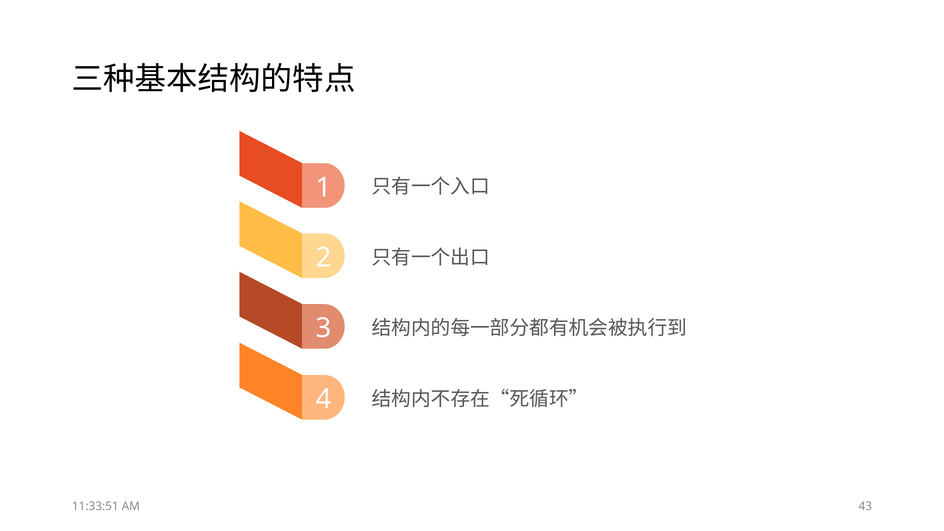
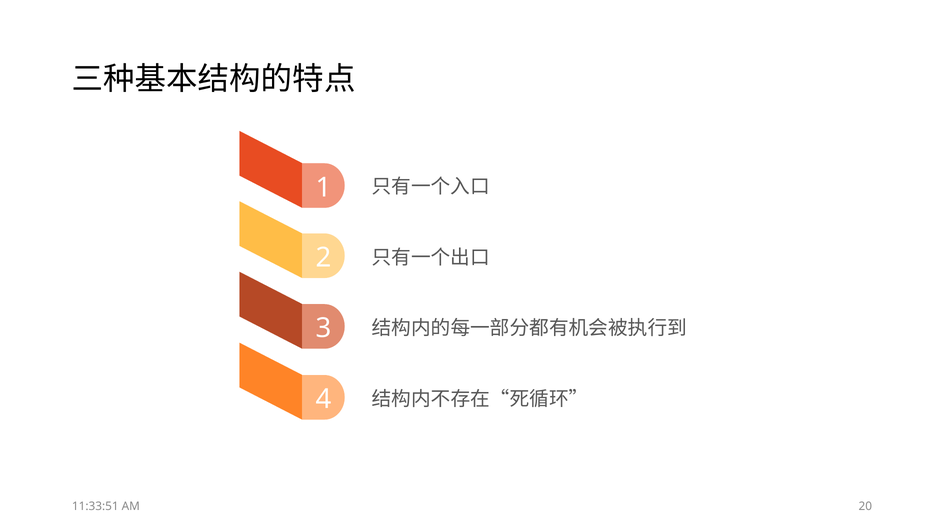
43: 43 -> 20 (865, 506)
